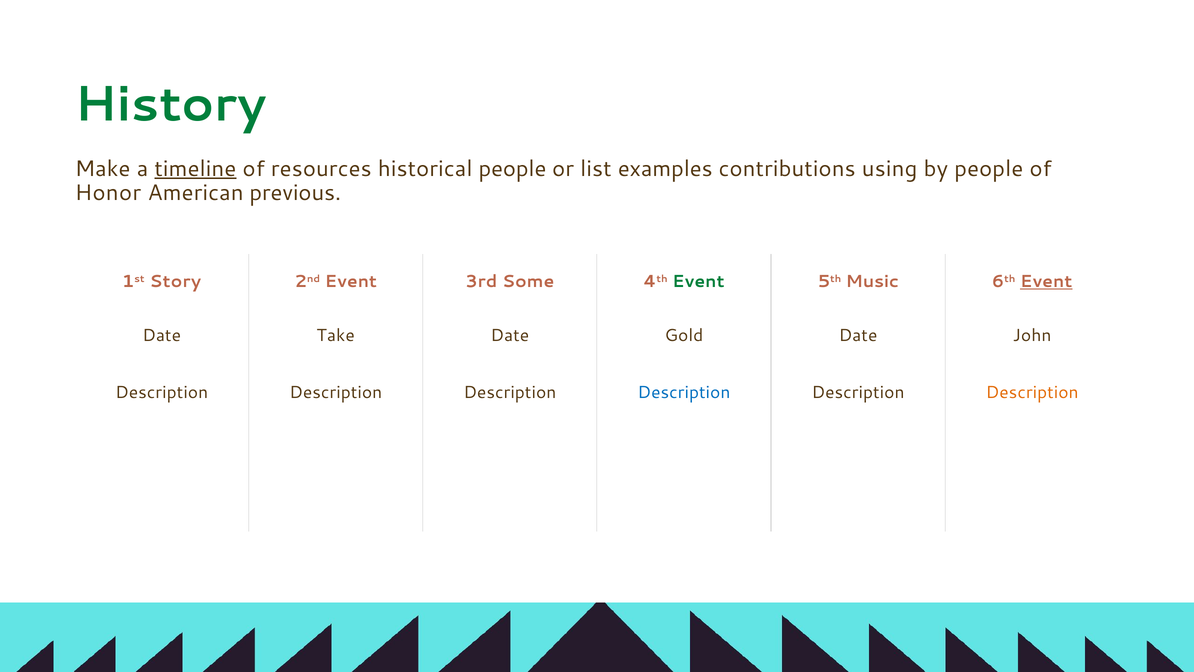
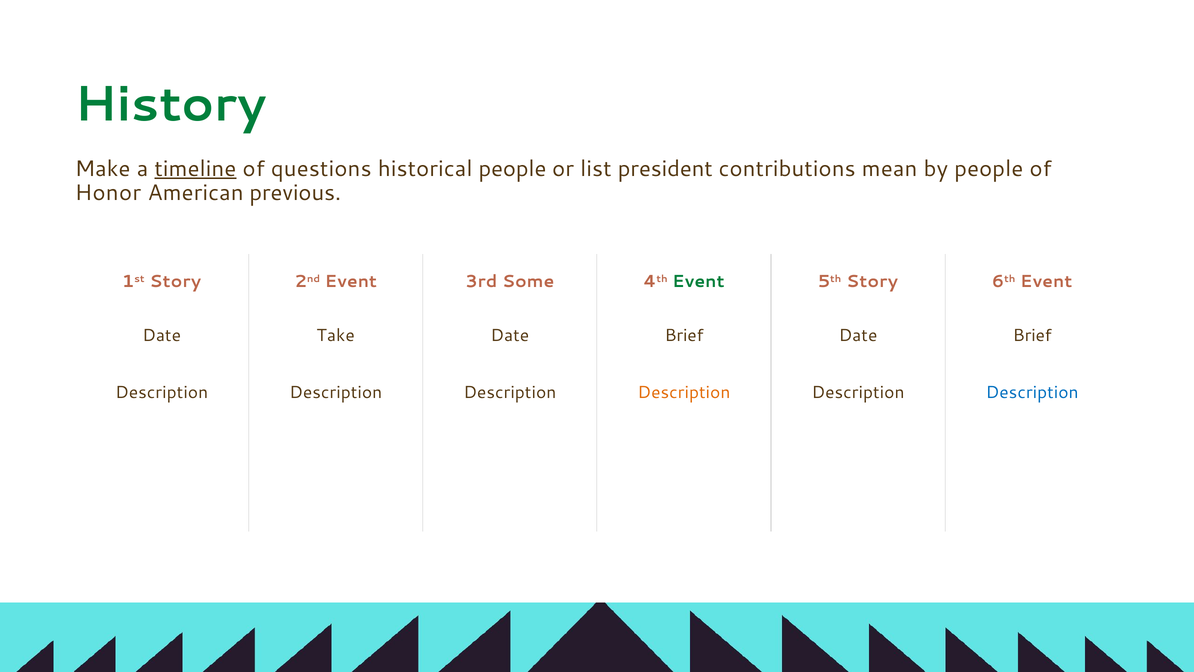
resources: resources -> questions (321, 169)
examples: examples -> president (665, 169)
using: using -> mean (890, 169)
5th Music: Music -> Story (872, 282)
Event underline: present -> none (1046, 282)
Gold: Gold -> Brief (684, 335)
John: John -> Brief (1032, 335)
Description colour: blue -> orange (684, 392)
Description colour: orange -> blue (1032, 392)
